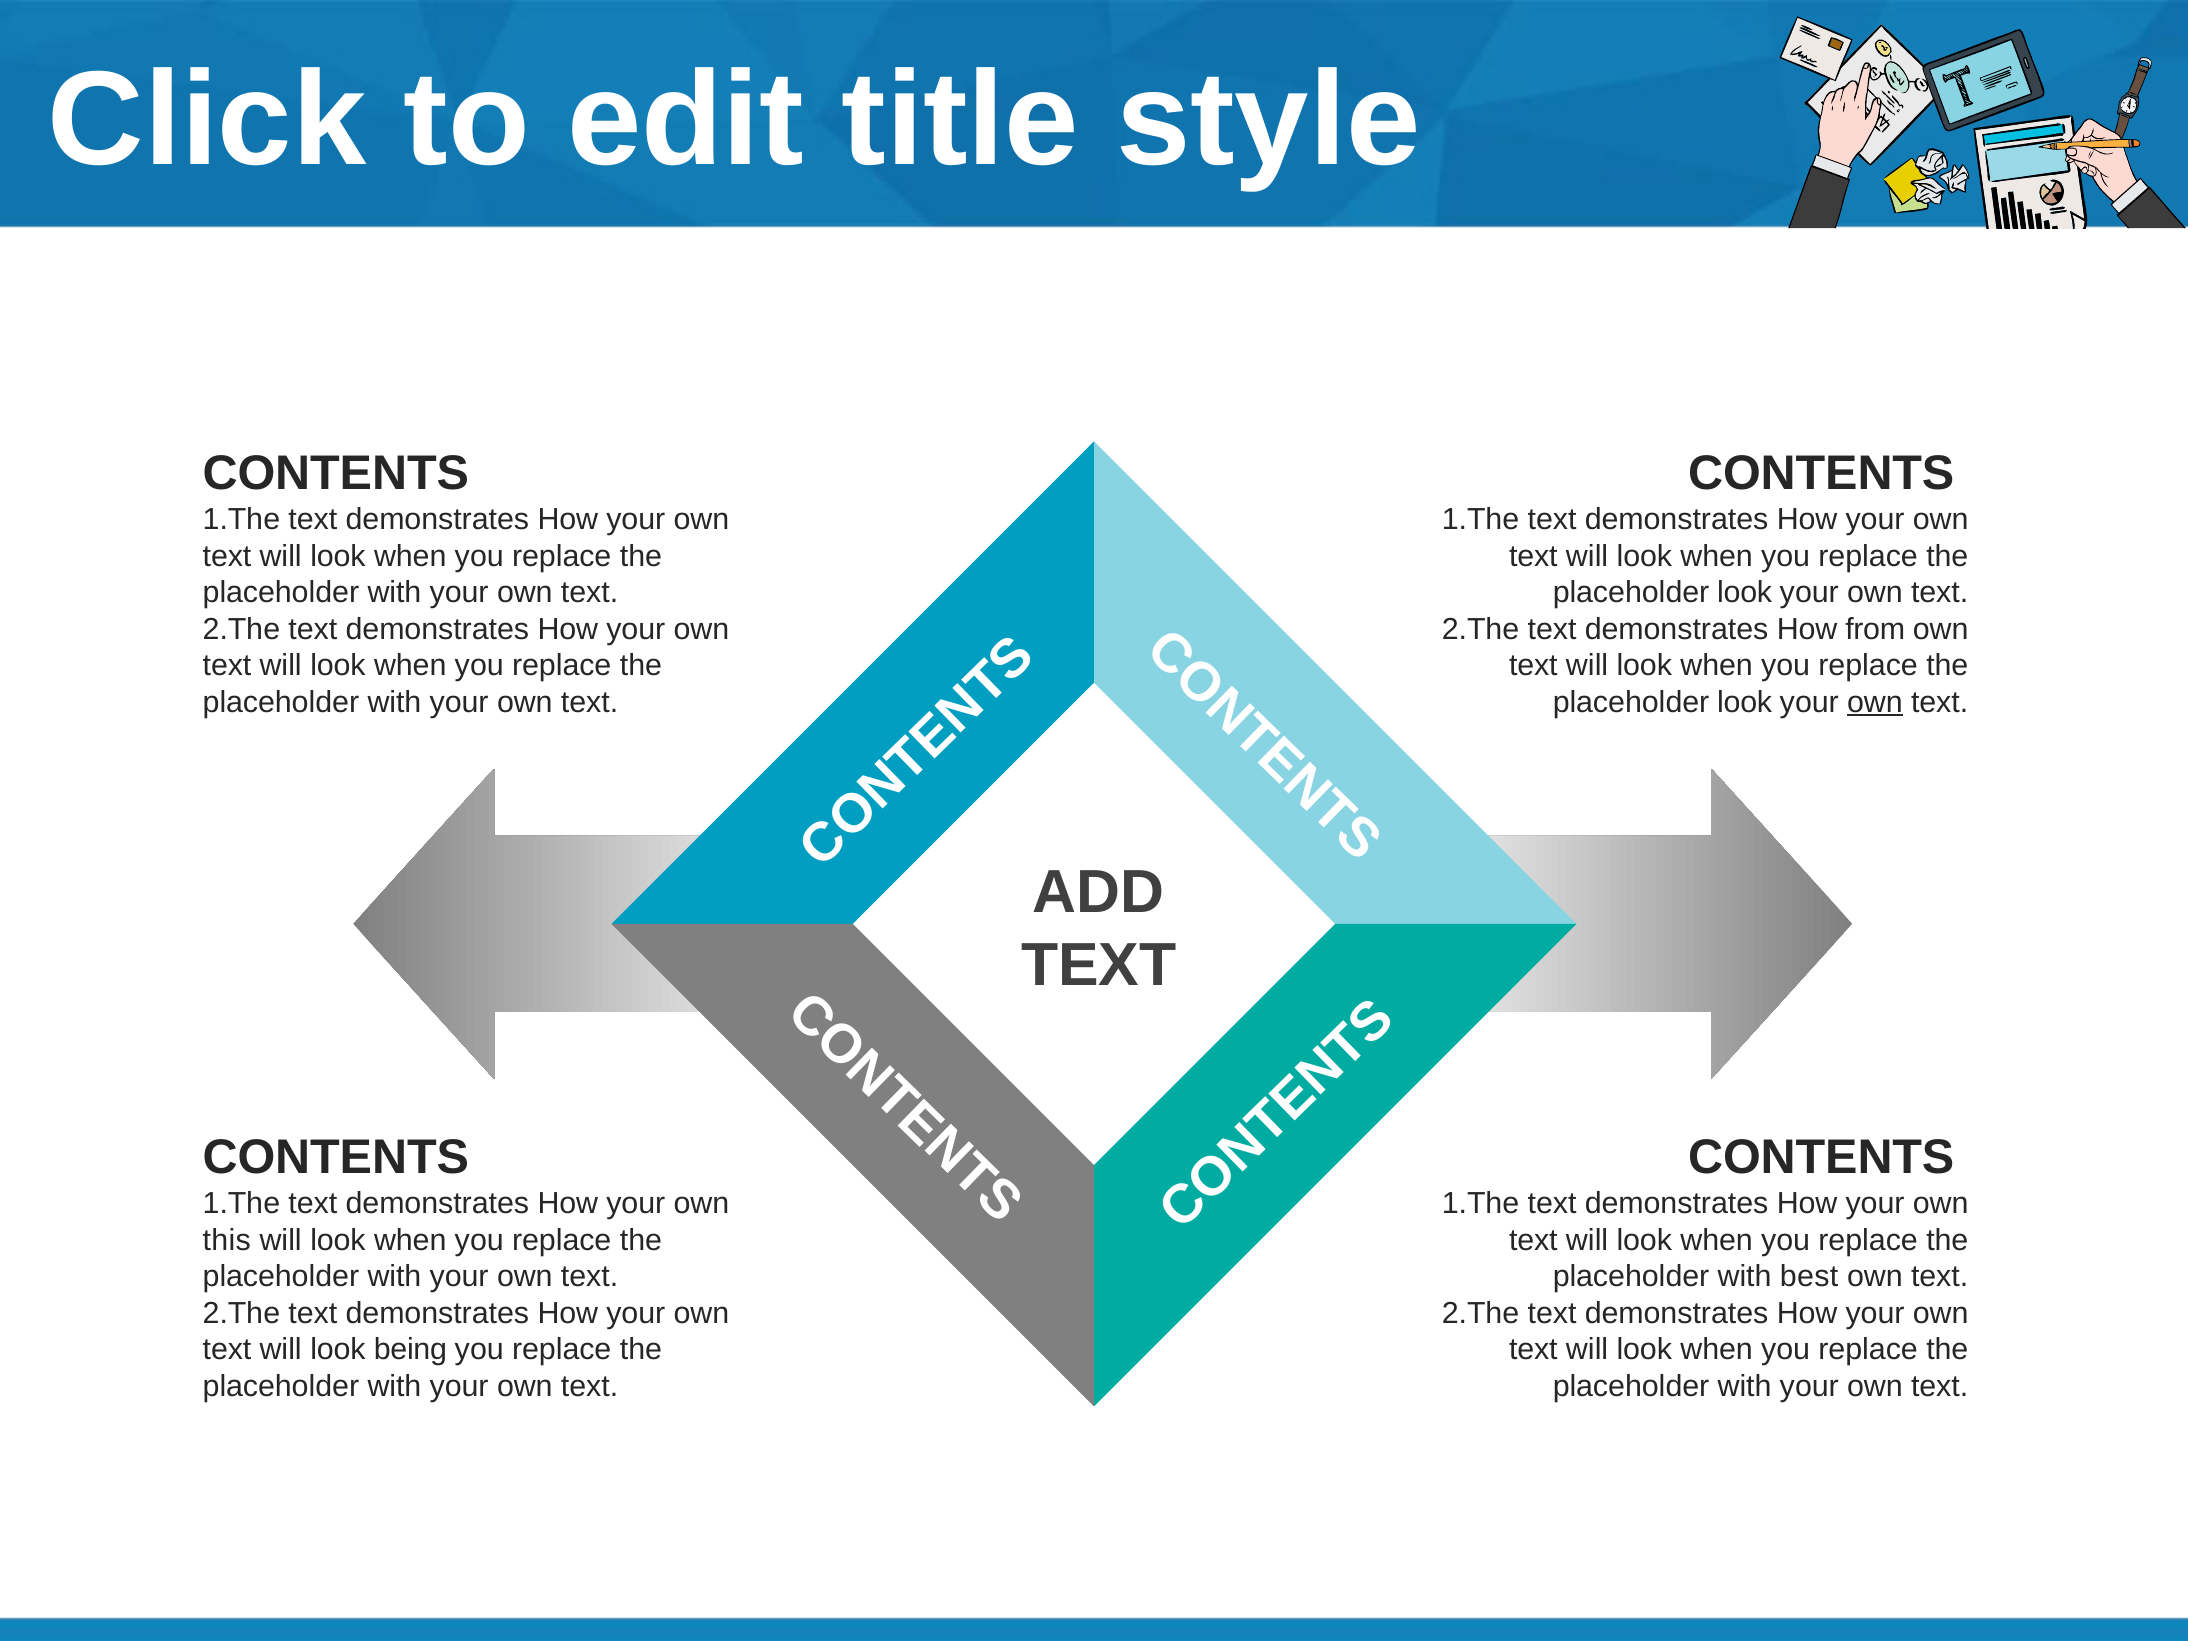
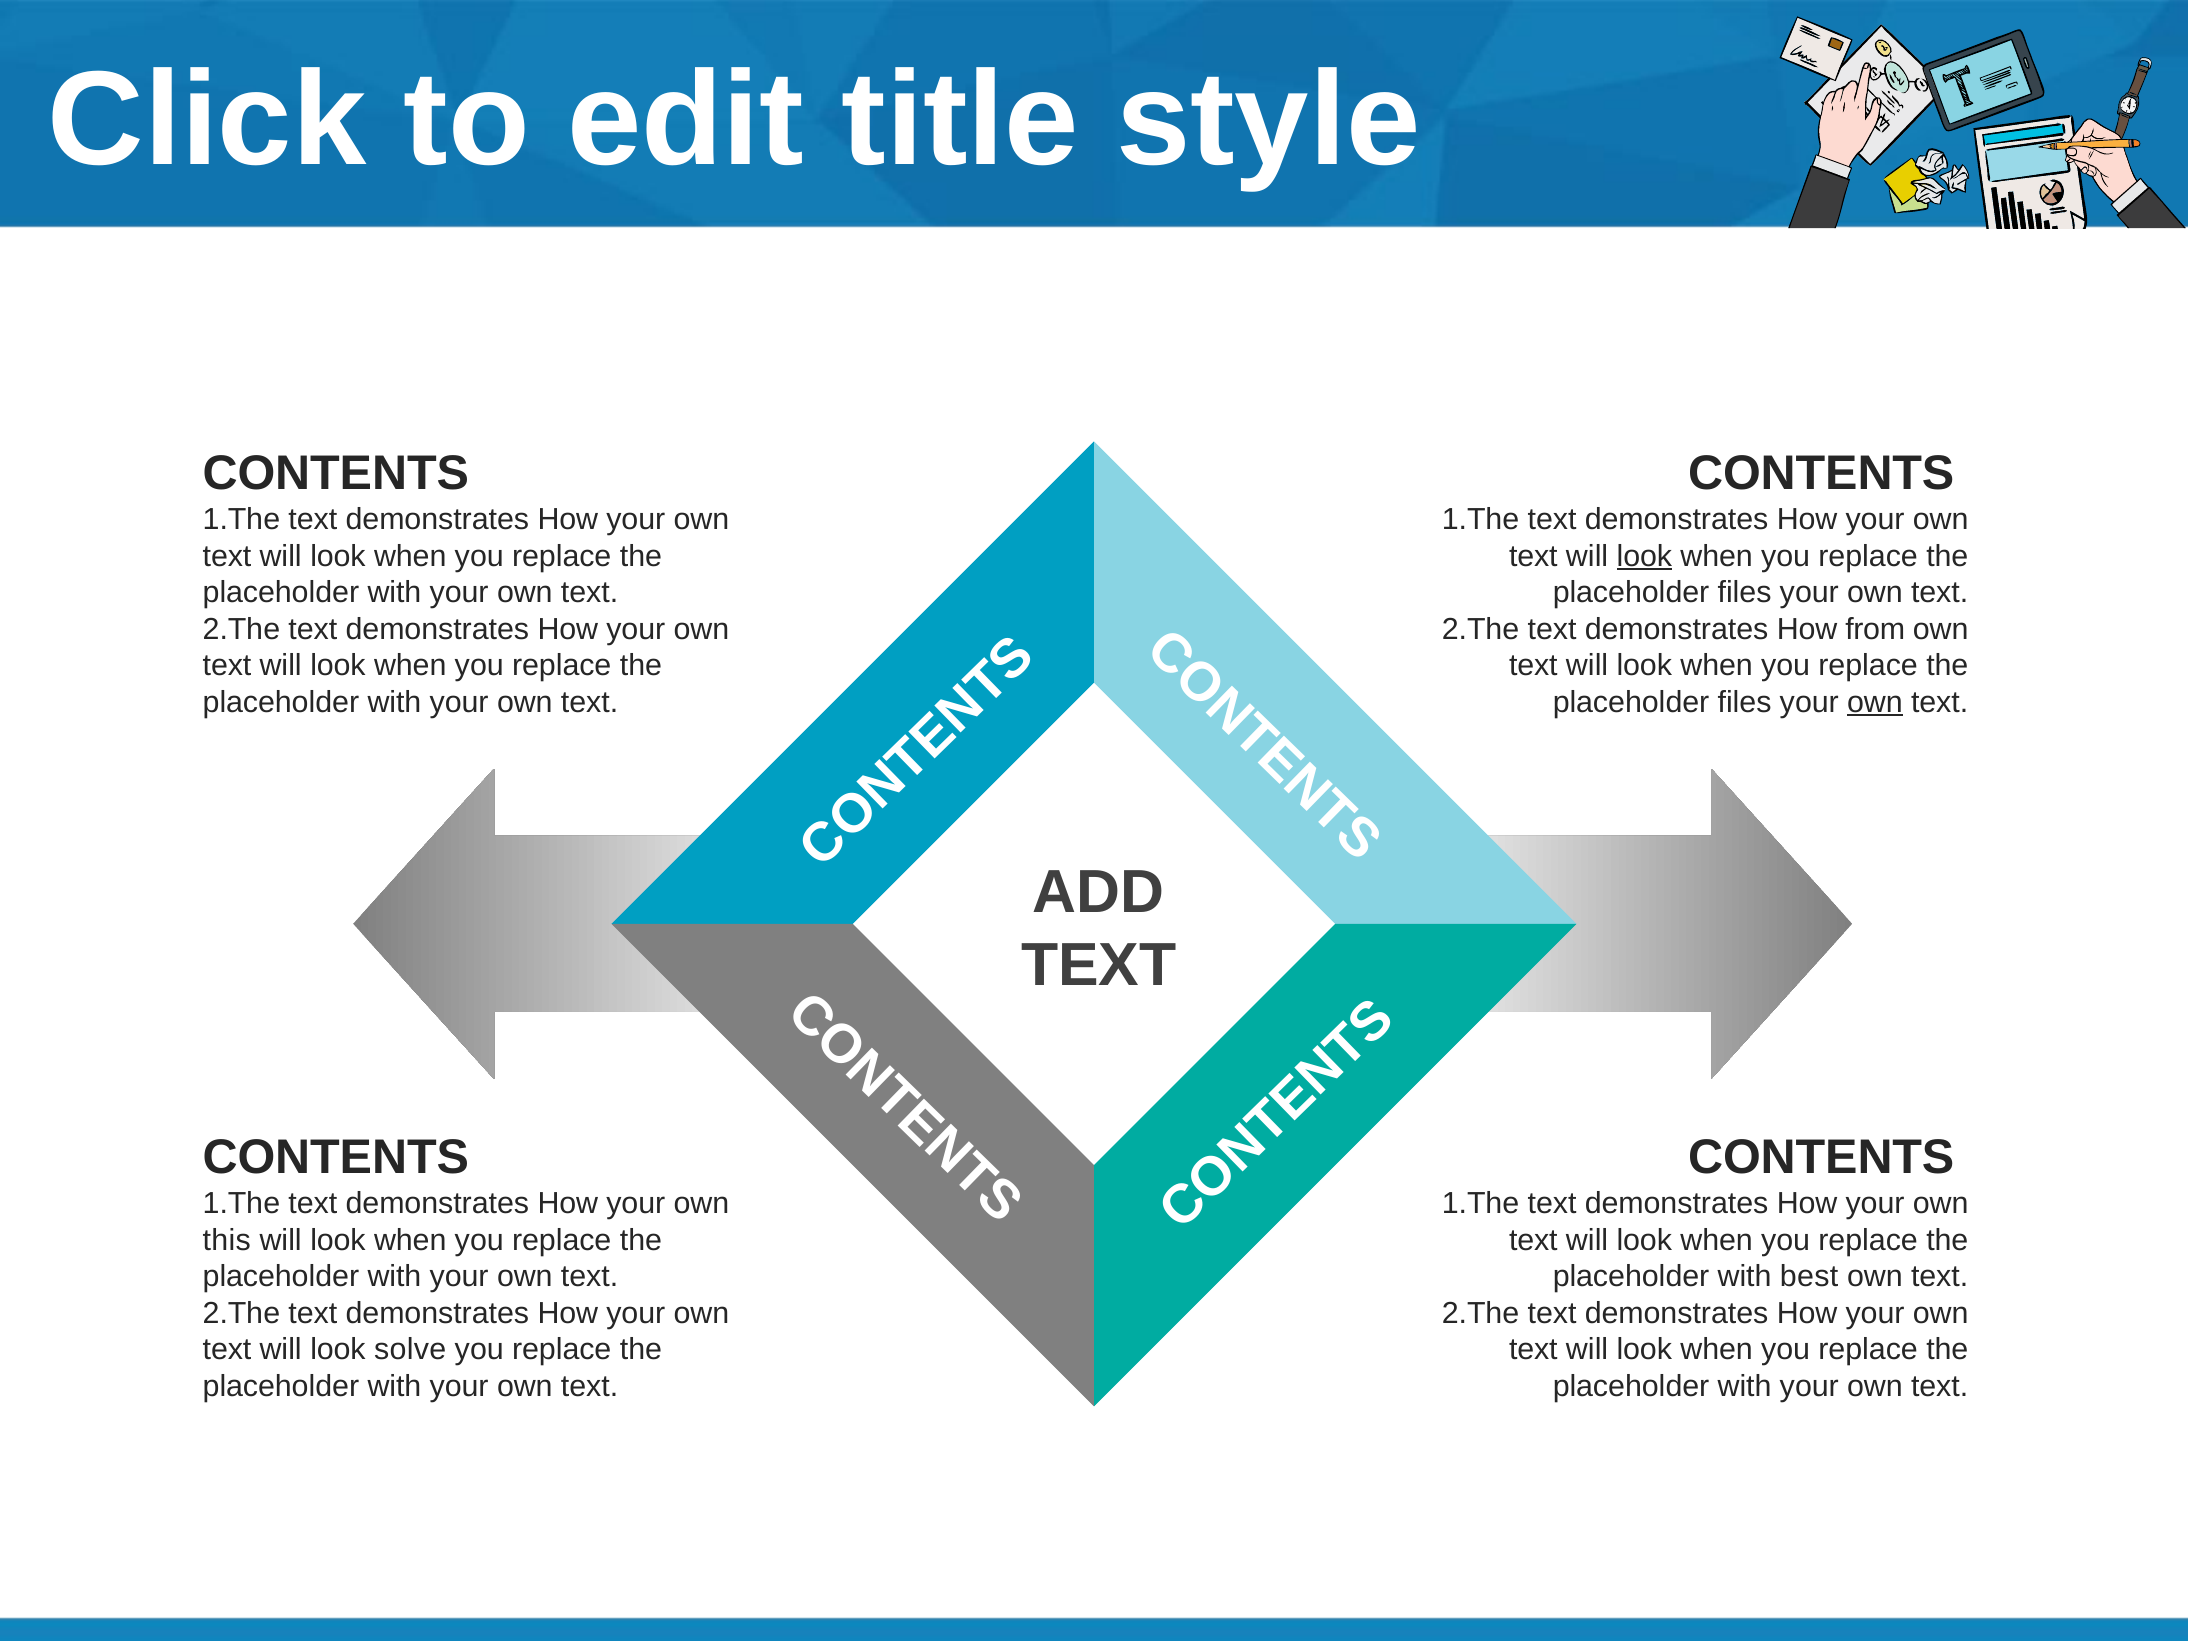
look underline: none -> present (1644, 556)
look: look -> files (1745, 593)
look: look -> files (1745, 702)
being: being -> solve (410, 1350)
